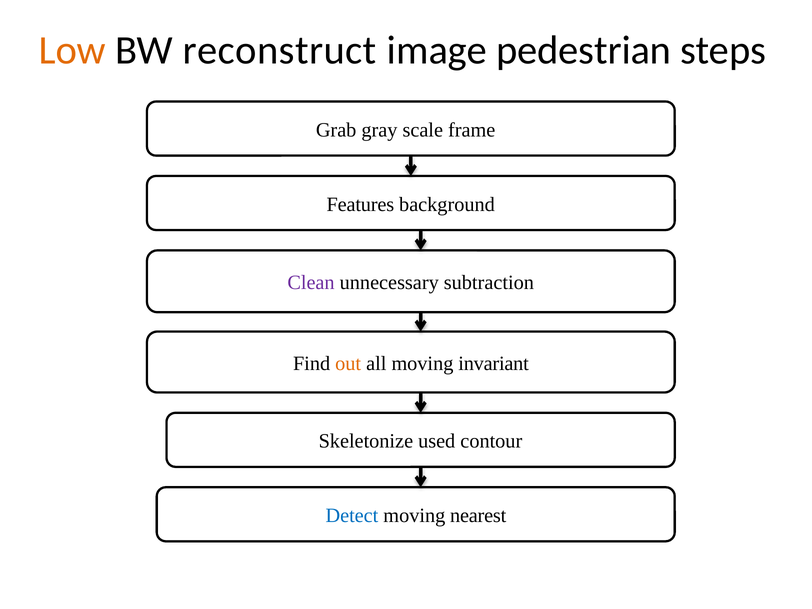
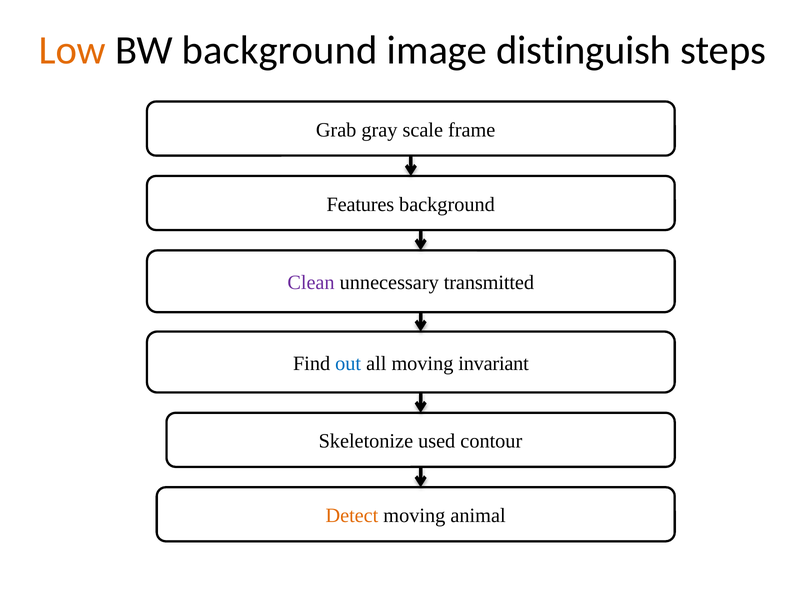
BW reconstruct: reconstruct -> background (280, 50)
pedestrian: pedestrian -> distinguish (584, 50)
subtraction: subtraction -> transmitted (489, 283)
out colour: orange -> blue (348, 363)
Detect colour: blue -> orange (352, 516)
nearest: nearest -> animal (478, 516)
